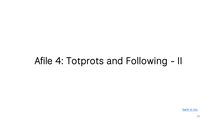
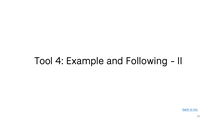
Afile: Afile -> Tool (44, 61)
Totprots: Totprots -> Example (85, 61)
